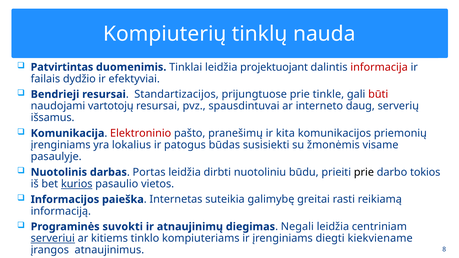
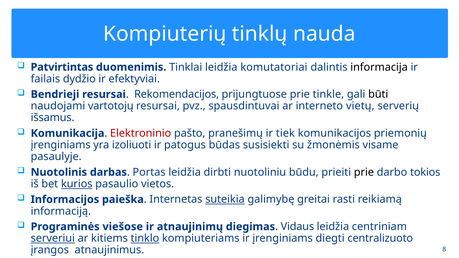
projektuojant: projektuojant -> komutatoriai (274, 67)
informacija colour: red -> black (379, 67)
Standartizacijos: Standartizacijos -> Rekomendacijos (177, 94)
būti colour: red -> black (378, 94)
daug: daug -> vietų (360, 106)
kita: kita -> tiek (285, 133)
lokalius: lokalius -> izoliuoti (132, 145)
suteikia underline: none -> present (225, 200)
suvokti: suvokti -> viešose (123, 227)
Negali: Negali -> Vidaus (297, 227)
tinklo underline: none -> present (145, 239)
kiekviename: kiekviename -> centralizuoto (380, 239)
